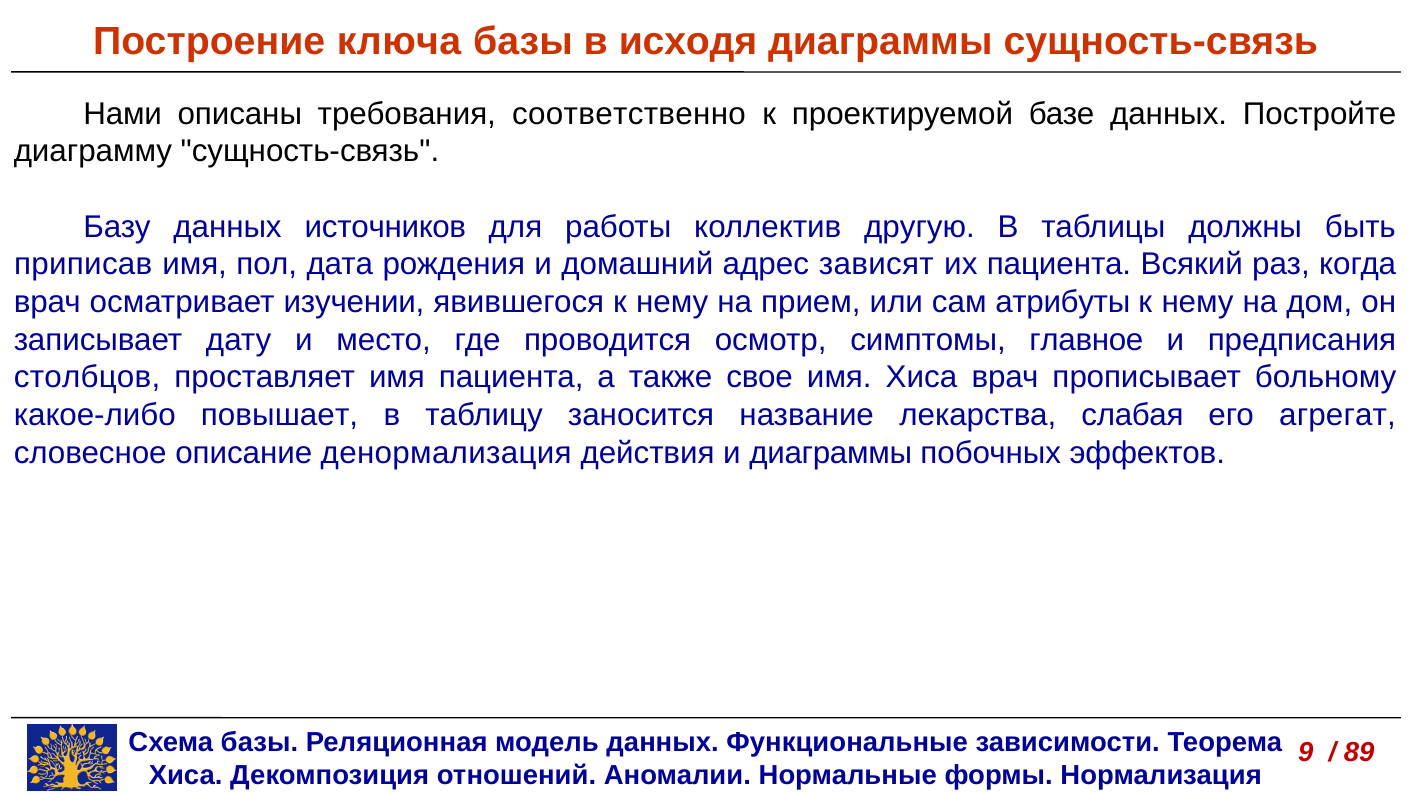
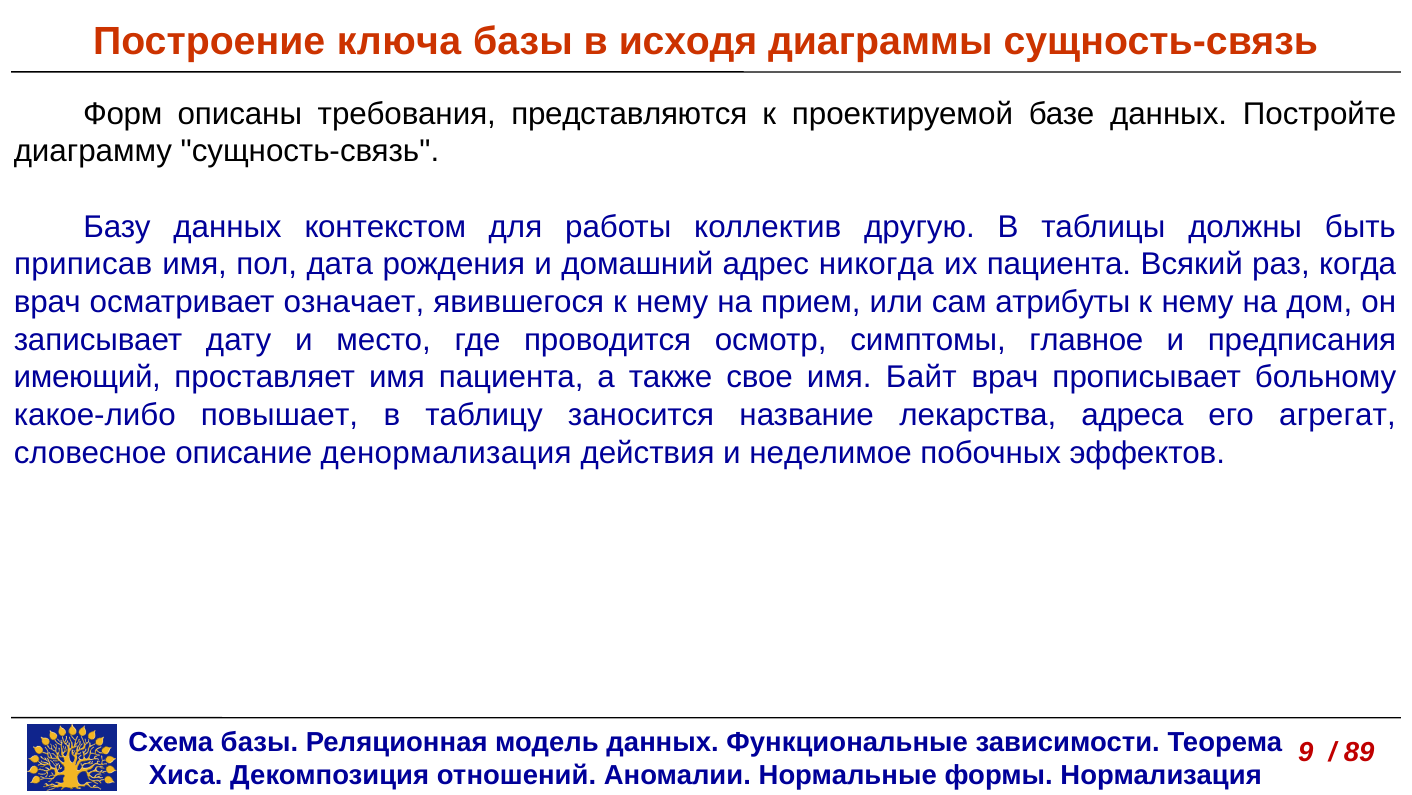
Нами: Нами -> Форм (123, 114)
соответственно: соответственно -> представляются (629, 114)
источников: источников -> контекстом (385, 227)
зависят: зависят -> никогда (876, 264)
изучении: изучении -> означает (354, 302)
столбцов: столбцов -> имеющий (87, 377)
имя Хиса: Хиса -> Байт (921, 377)
слабая: слабая -> адреса (1133, 415)
и диаграммы: диаграммы -> неделимое (831, 452)
